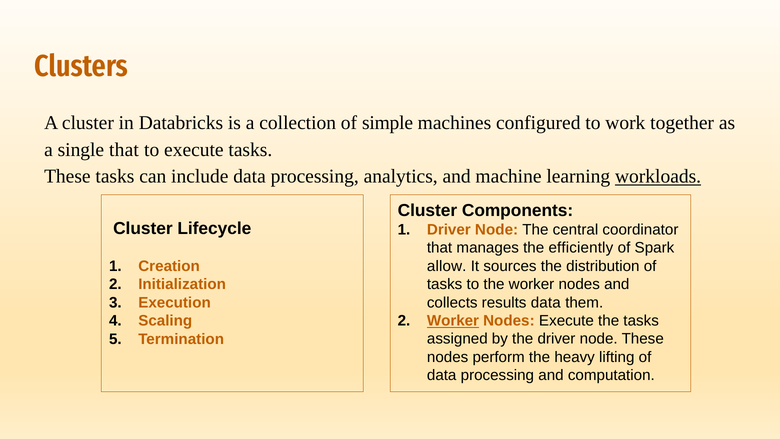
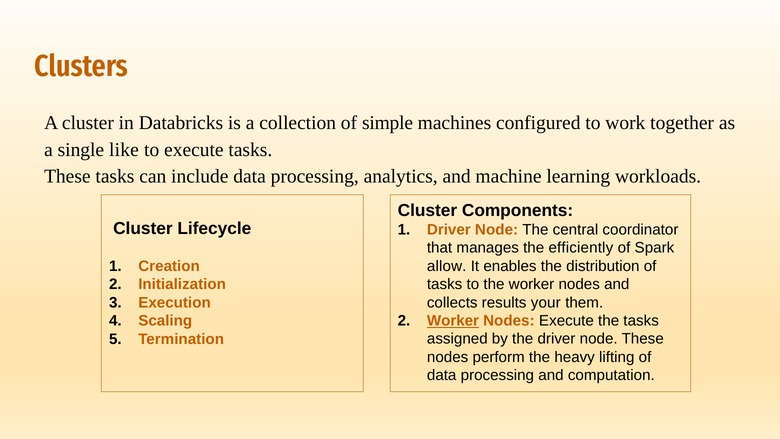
single that: that -> like (124, 150)
workloads underline: present -> none (658, 176)
sources: sources -> enables (510, 266)
results data: data -> your (546, 302)
